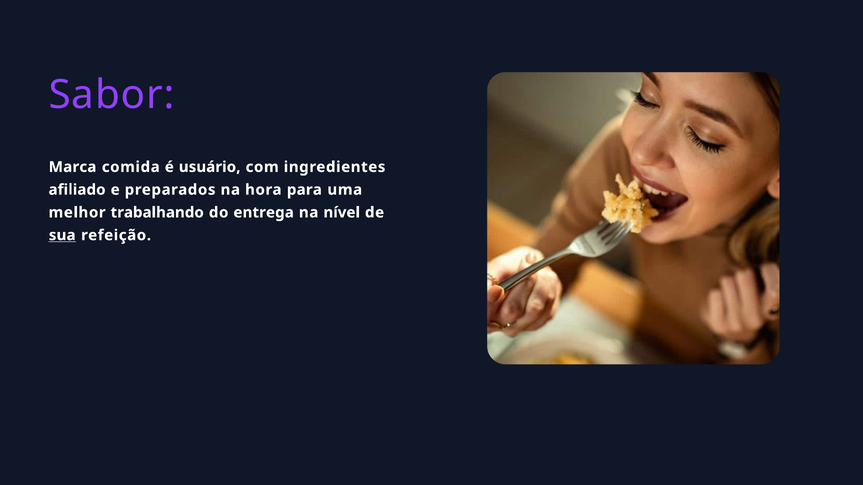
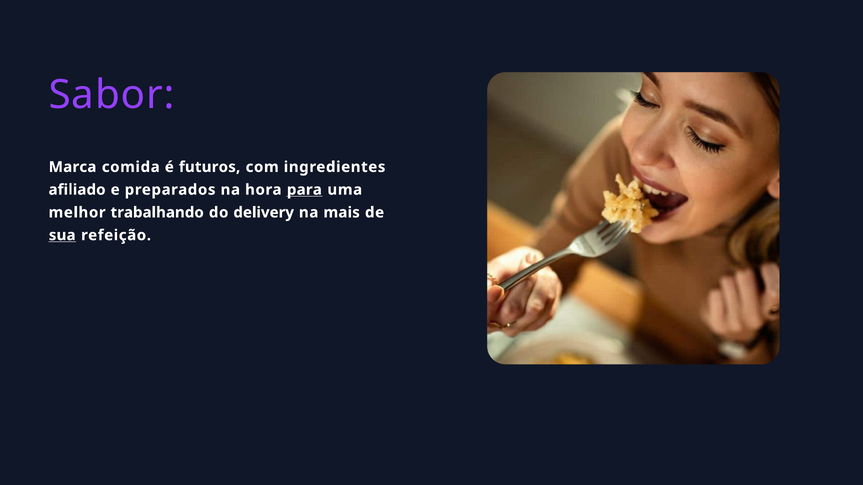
usuário: usuário -> futuros (210, 167)
para underline: none -> present (304, 190)
entrega: entrega -> delivery (264, 213)
nível: nível -> mais (342, 213)
